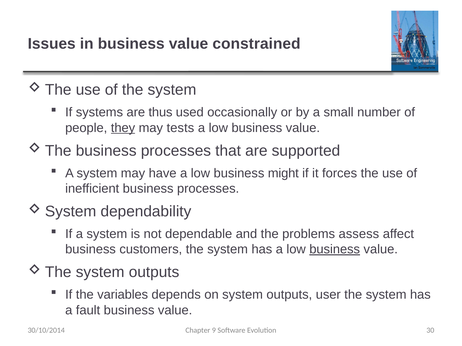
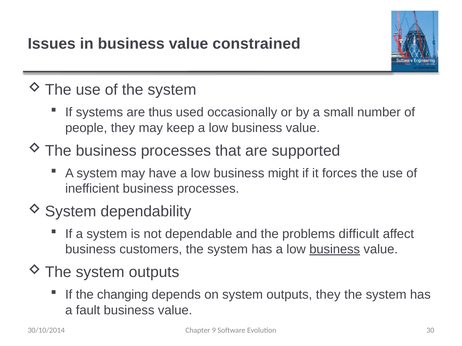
they underline: present -> none (123, 128)
tests: tests -> keep (180, 128)
assess: assess -> difficult (359, 234)
variables: variables -> changing (123, 295)
outputs user: user -> they (328, 295)
